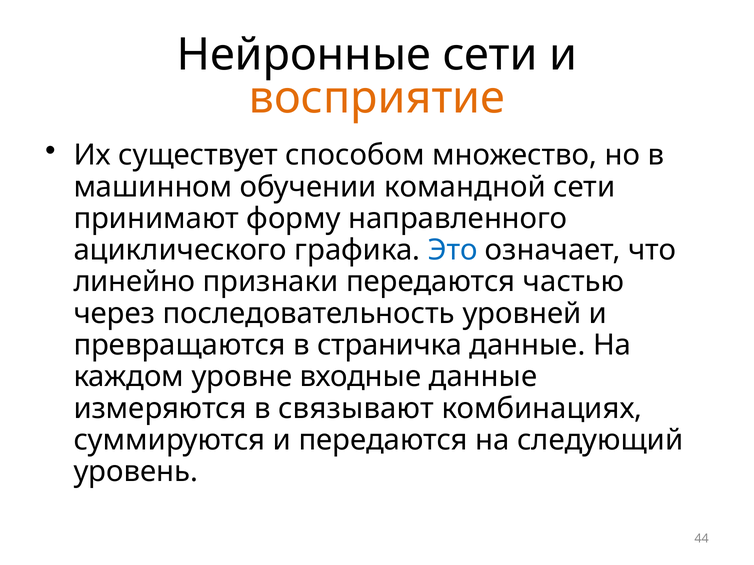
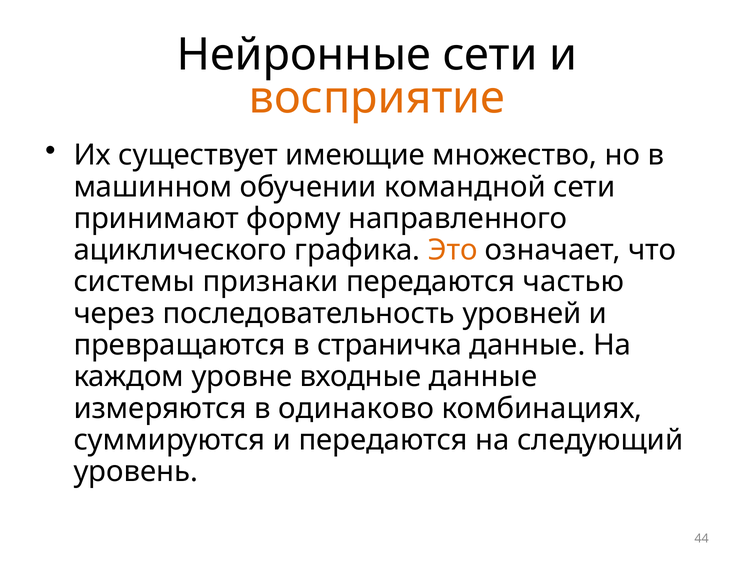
способом: способом -> имеющие (355, 155)
Это colour: blue -> orange (453, 250)
линейно: линейно -> системы (134, 282)
связывают: связывают -> одинаково (356, 409)
